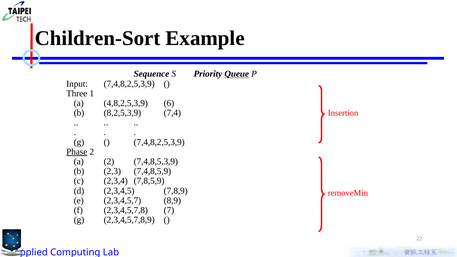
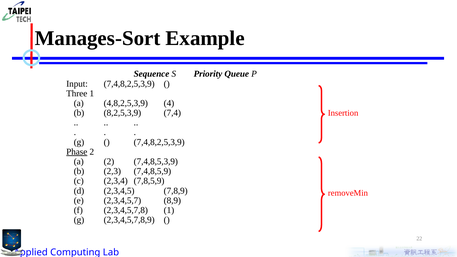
Children-Sort: Children-Sort -> Manages-Sort (98, 38)
Queue underline: present -> none (237, 74)
6: 6 -> 4 (169, 103)
2,3,4,5,7,8 7: 7 -> 1 (169, 210)
